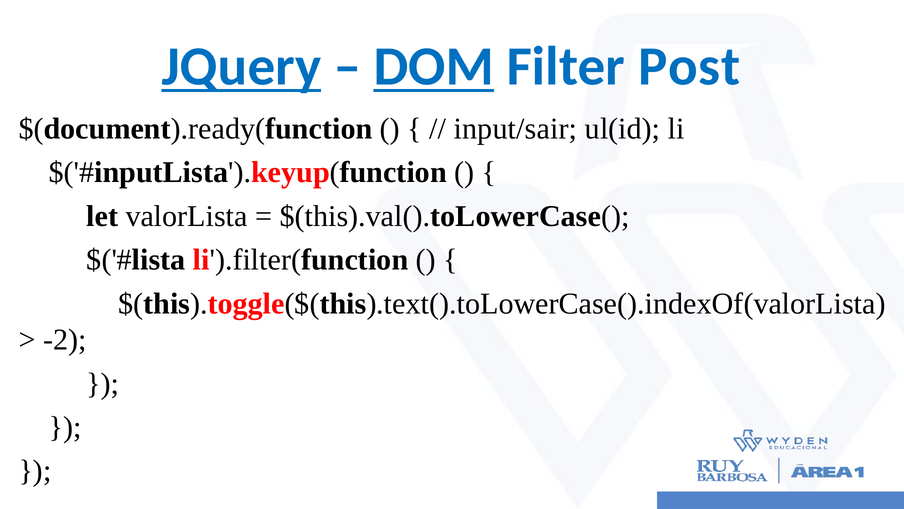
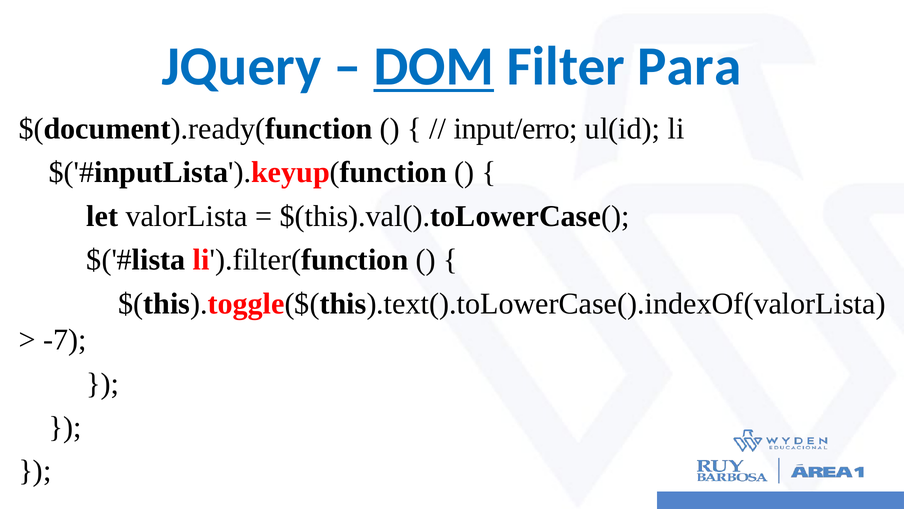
JQuery underline: present -> none (241, 67)
Post: Post -> Para (689, 67)
input/sair: input/sair -> input/erro (516, 129)
-2: -2 -> -7 (65, 339)
